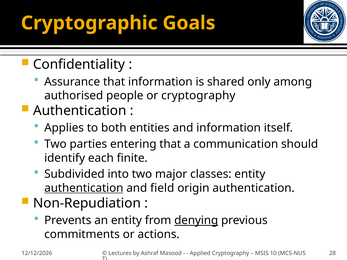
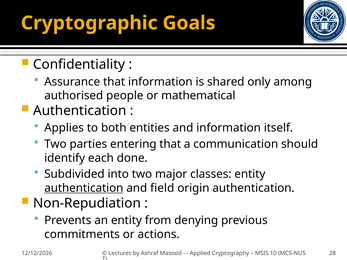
or cryptography: cryptography -> mathematical (198, 96)
finite: finite -> done (132, 158)
denying underline: present -> none (196, 221)
